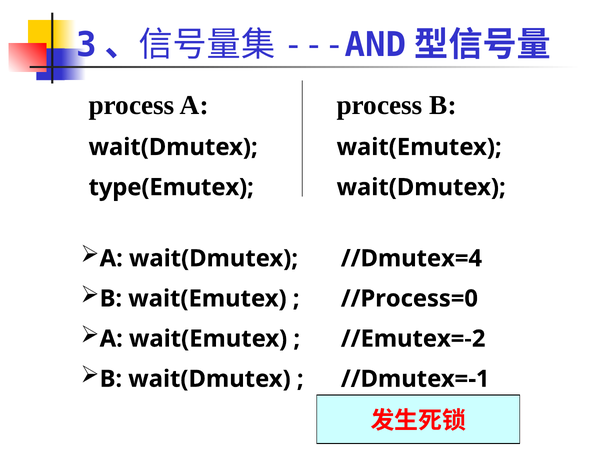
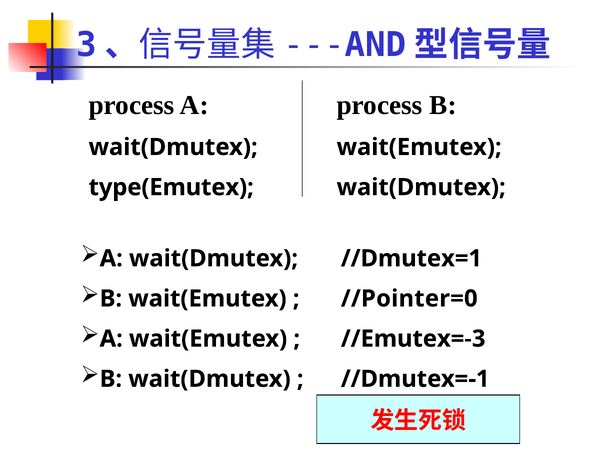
//Dmutex=4: //Dmutex=4 -> //Dmutex=1 (411, 258)
//Process=0: //Process=0 -> //Pointer=0 (409, 298)
//Emutex=-2: //Emutex=-2 -> //Emutex=-3 (413, 338)
